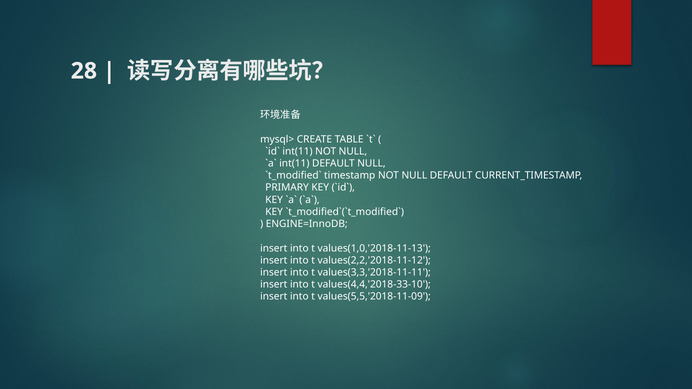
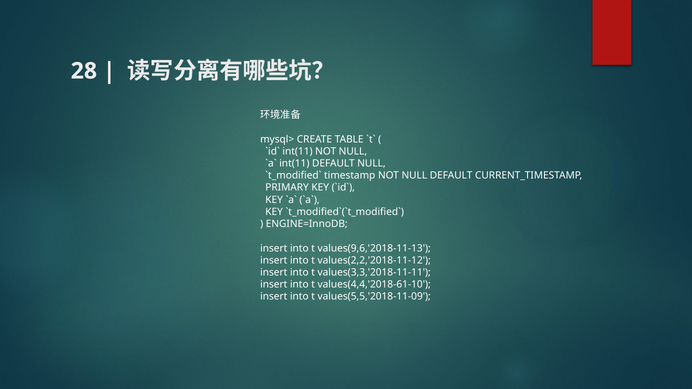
values(1,0,'2018-11-13: values(1,0,'2018-11-13 -> values(9,6,'2018-11-13 (374, 248)
values(4,4,'2018-33-10: values(4,4,'2018-33-10 -> values(4,4,'2018-61-10 (374, 285)
